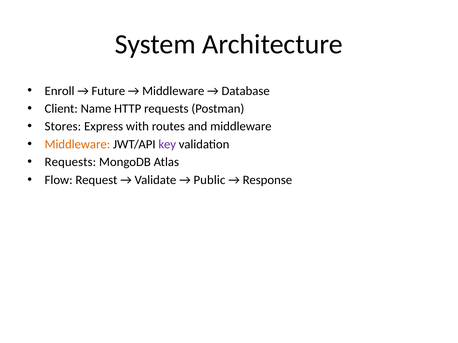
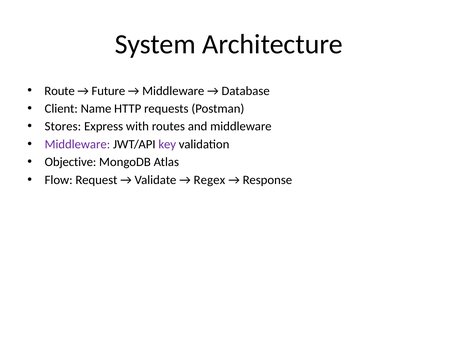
Enroll: Enroll -> Route (60, 91)
Middleware colour: orange -> purple (77, 144)
Requests: Requests -> Objective (70, 162)
Public: Public -> Regex (209, 180)
